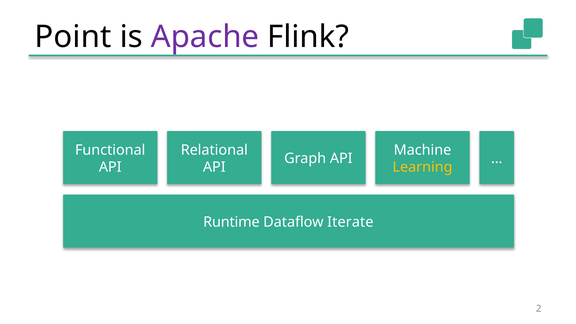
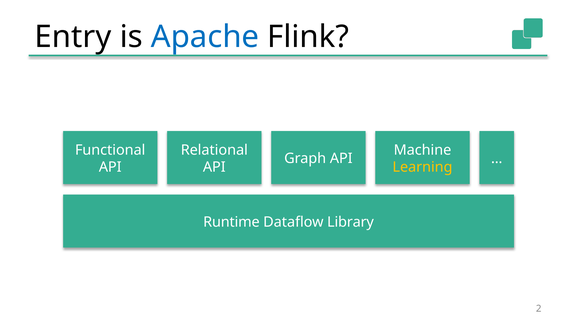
Point: Point -> Entry (73, 37)
Apache colour: purple -> blue (205, 37)
Iterate: Iterate -> Library (350, 222)
